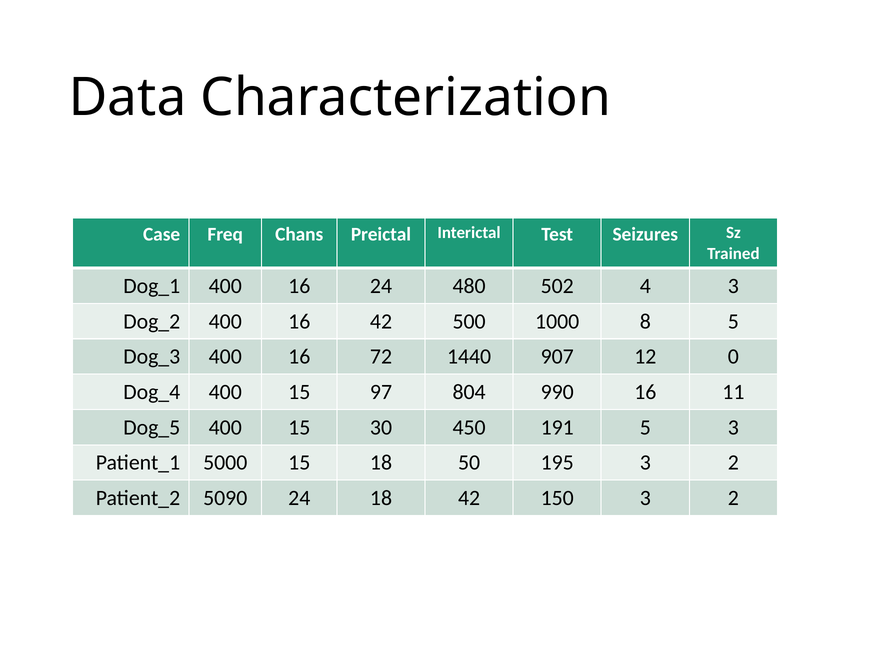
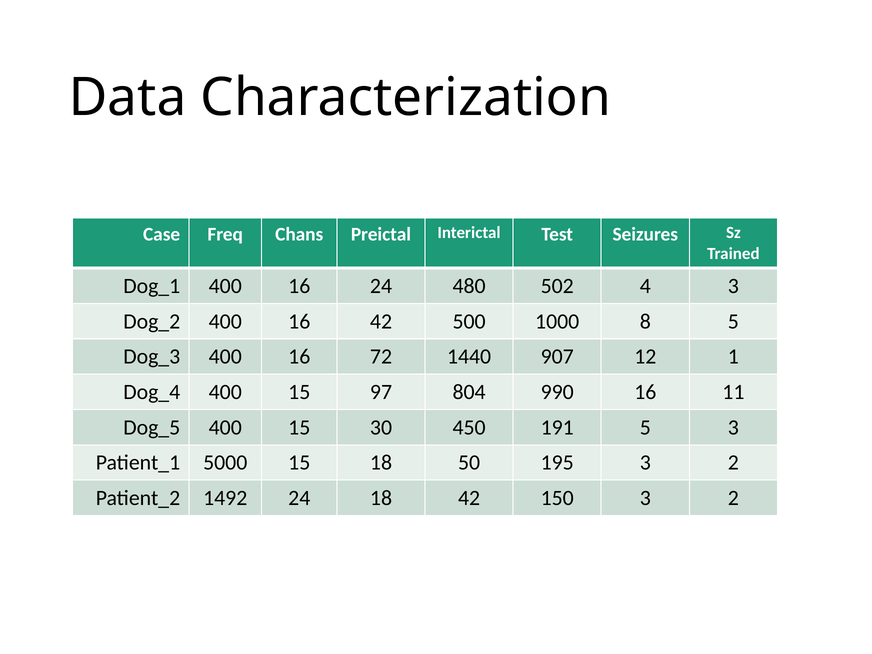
0: 0 -> 1 (733, 357)
5090: 5090 -> 1492 (225, 498)
